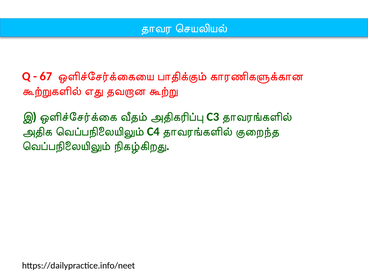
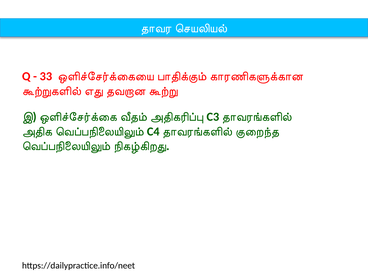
67: 67 -> 33 (46, 76)
